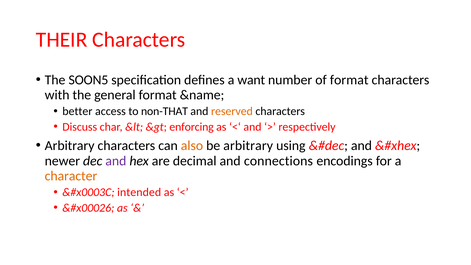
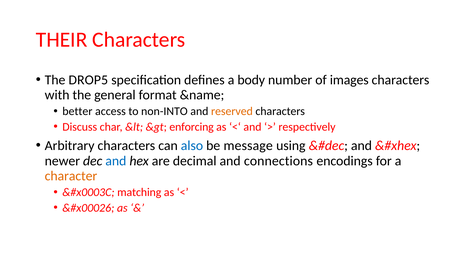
SOON5: SOON5 -> DROP5 (88, 80)
want: want -> body (251, 80)
of format: format -> images (349, 80)
non-THAT: non-THAT -> non-INTO (164, 111)
also colour: orange -> blue (192, 146)
be arbitrary: arbitrary -> message (248, 146)
and colour: purple -> blue (116, 161)
intended: intended -> matching (139, 192)
